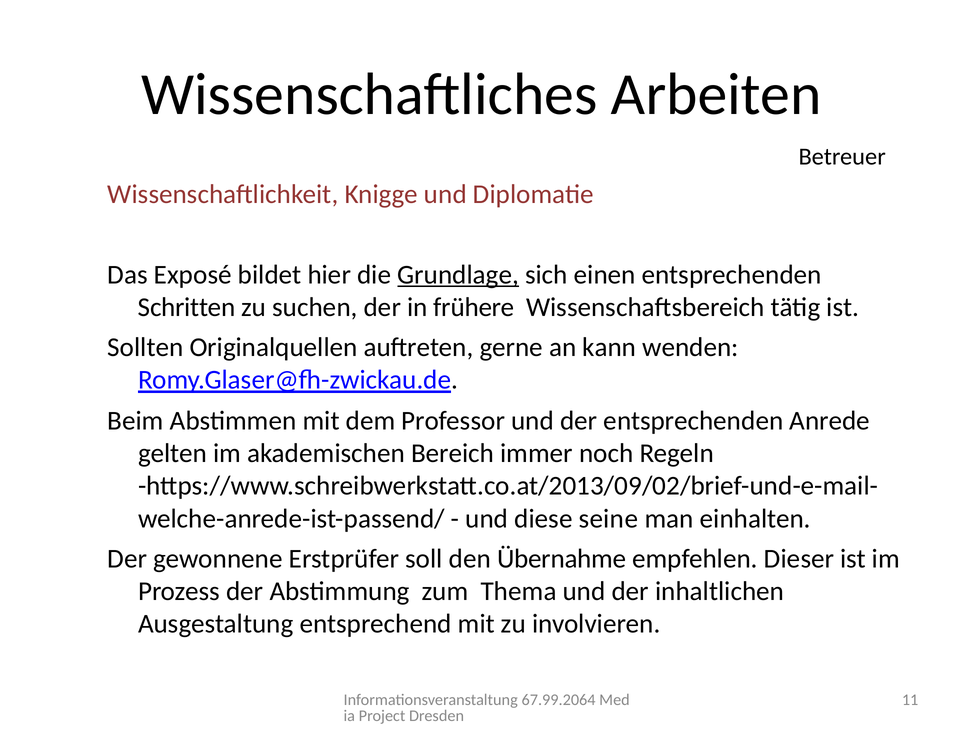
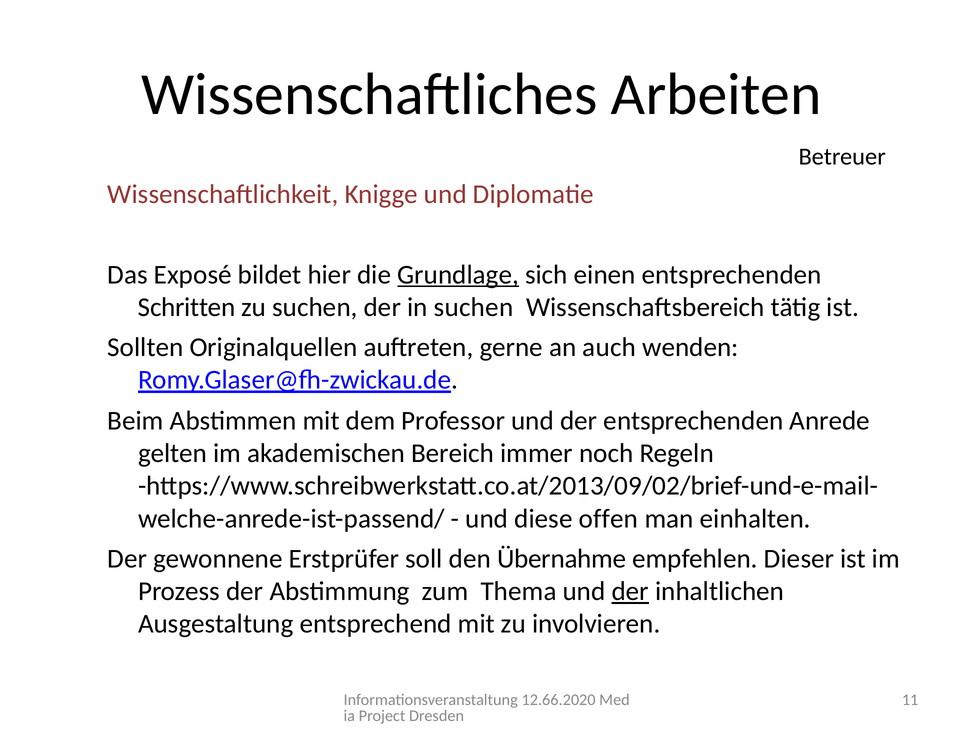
in frühere: frühere -> suchen (474, 307)
kann: kann -> auch (609, 347)
seine: seine -> offen (608, 518)
der underline: none -> present (630, 591)
67.99.2064: 67.99.2064 -> 12.66.2020 (559, 700)
